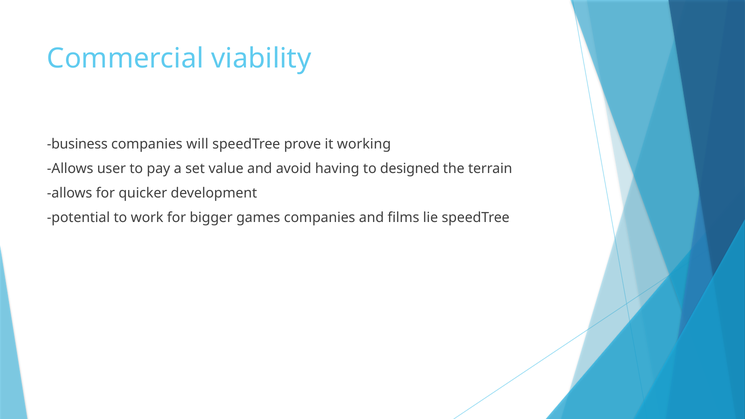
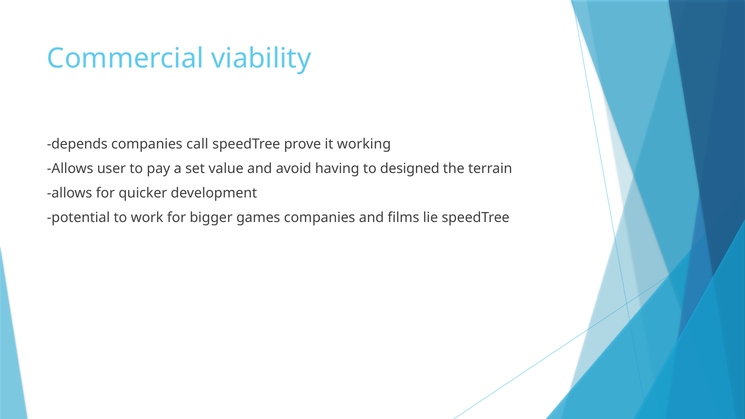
business: business -> depends (77, 144)
will: will -> call (197, 144)
